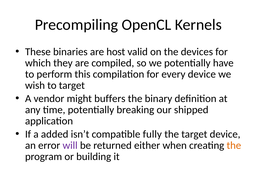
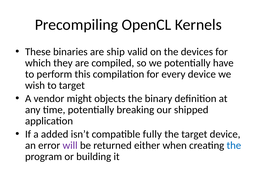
host: host -> ship (116, 52)
buffers: buffers -> objects (110, 99)
the colour: orange -> blue (234, 146)
